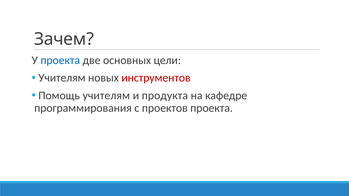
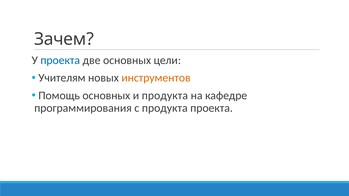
инструментов colour: red -> orange (156, 78)
Помощь учителям: учителям -> основных (106, 96)
с проектов: проектов -> продукта (165, 108)
